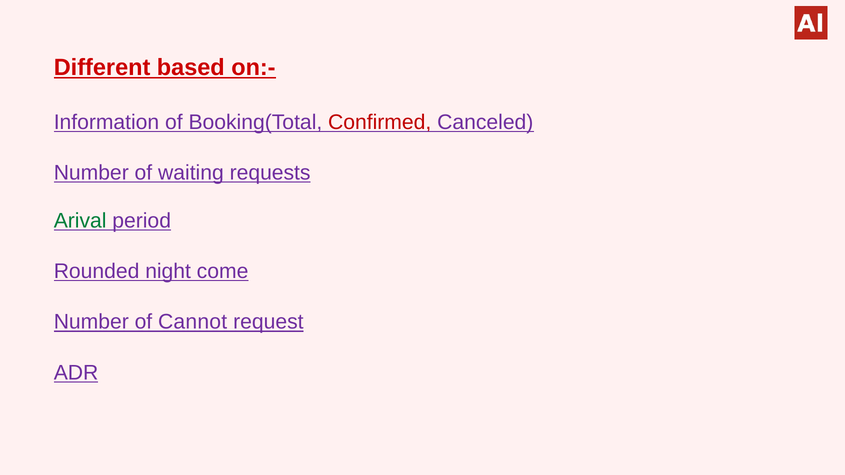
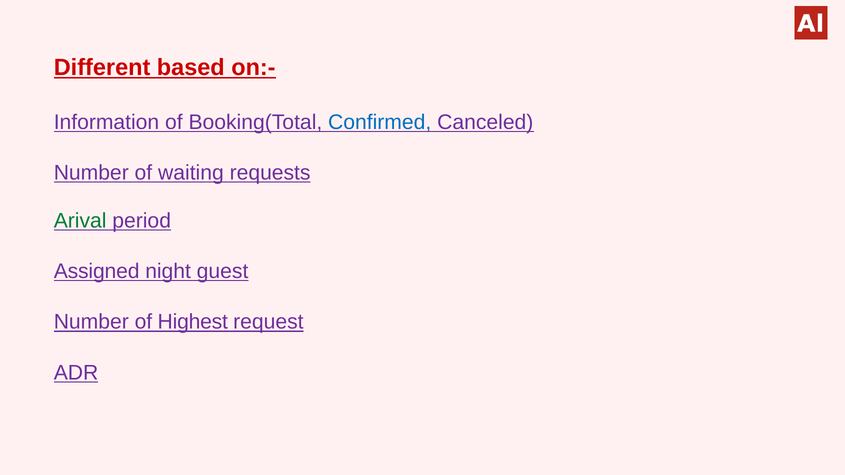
Confirmed colour: red -> blue (380, 122)
Rounded: Rounded -> Assigned (97, 271)
come: come -> guest (223, 271)
Cannot: Cannot -> Highest (193, 322)
